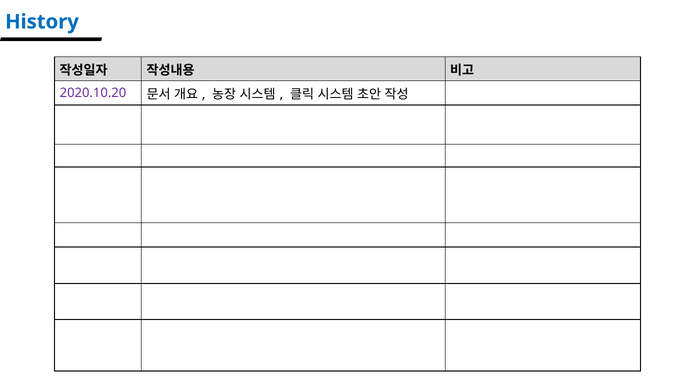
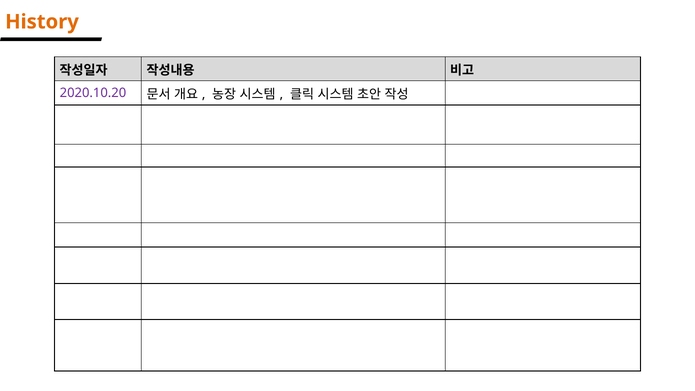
History colour: blue -> orange (42, 22)
